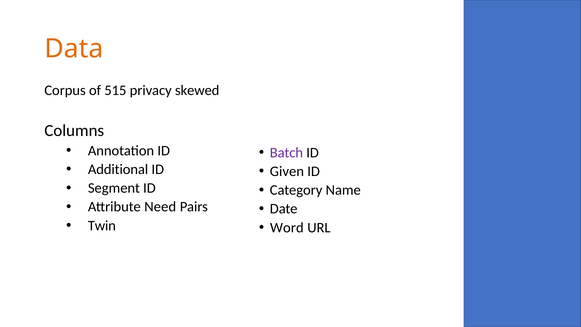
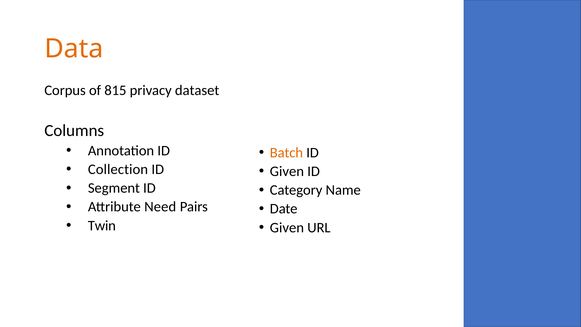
515: 515 -> 815 (115, 90)
skewed: skewed -> dataset (197, 90)
Batch colour: purple -> orange (286, 153)
Additional: Additional -> Collection (118, 169)
Word: Word -> Given (287, 227)
